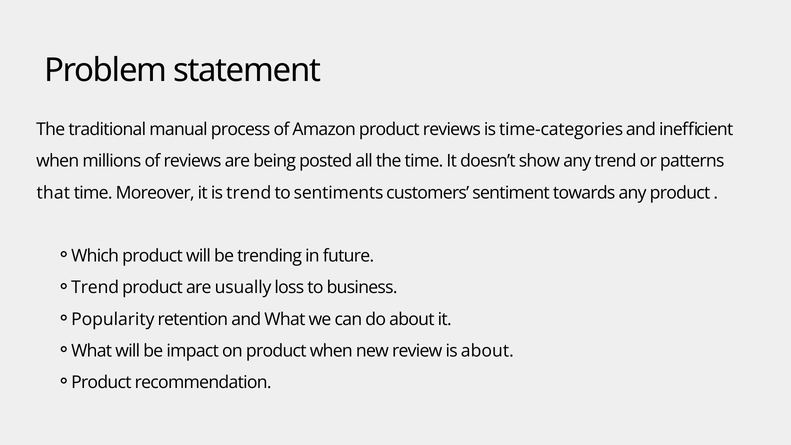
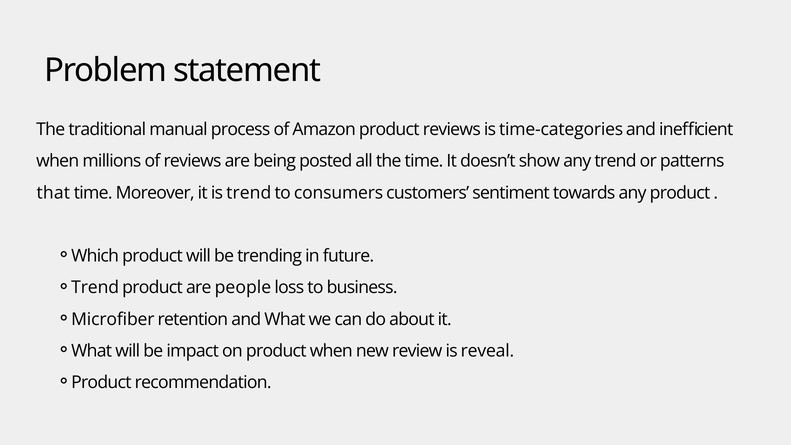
sentiments: sentiments -> consumers (339, 193)
usually: usually -> people (243, 288)
Popularity: Popularity -> Microfiber (113, 319)
is about: about -> reveal (487, 351)
